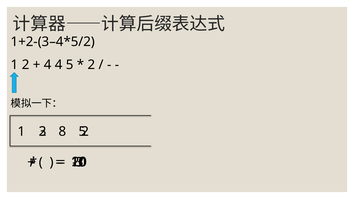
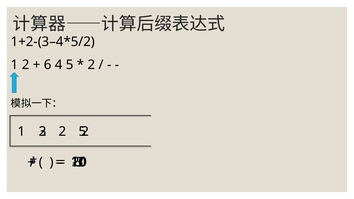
4: 4 -> 6 (48, 65)
8: 8 -> 2 (62, 132)
